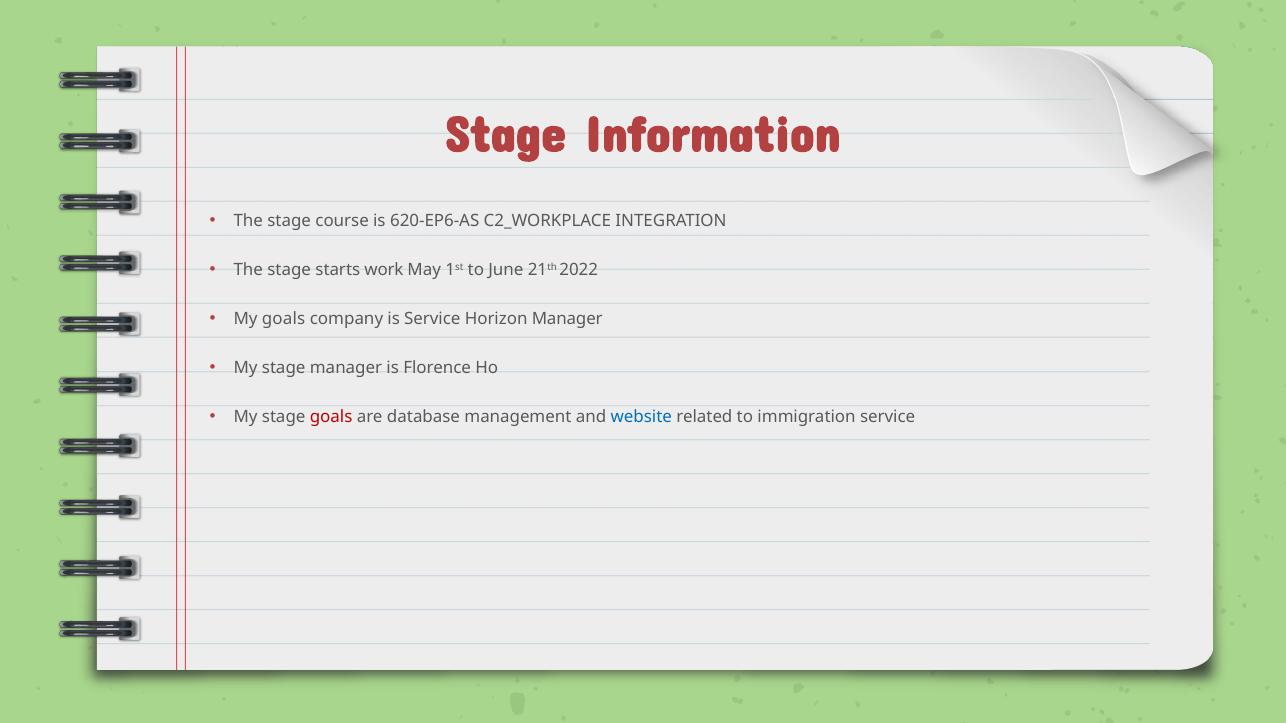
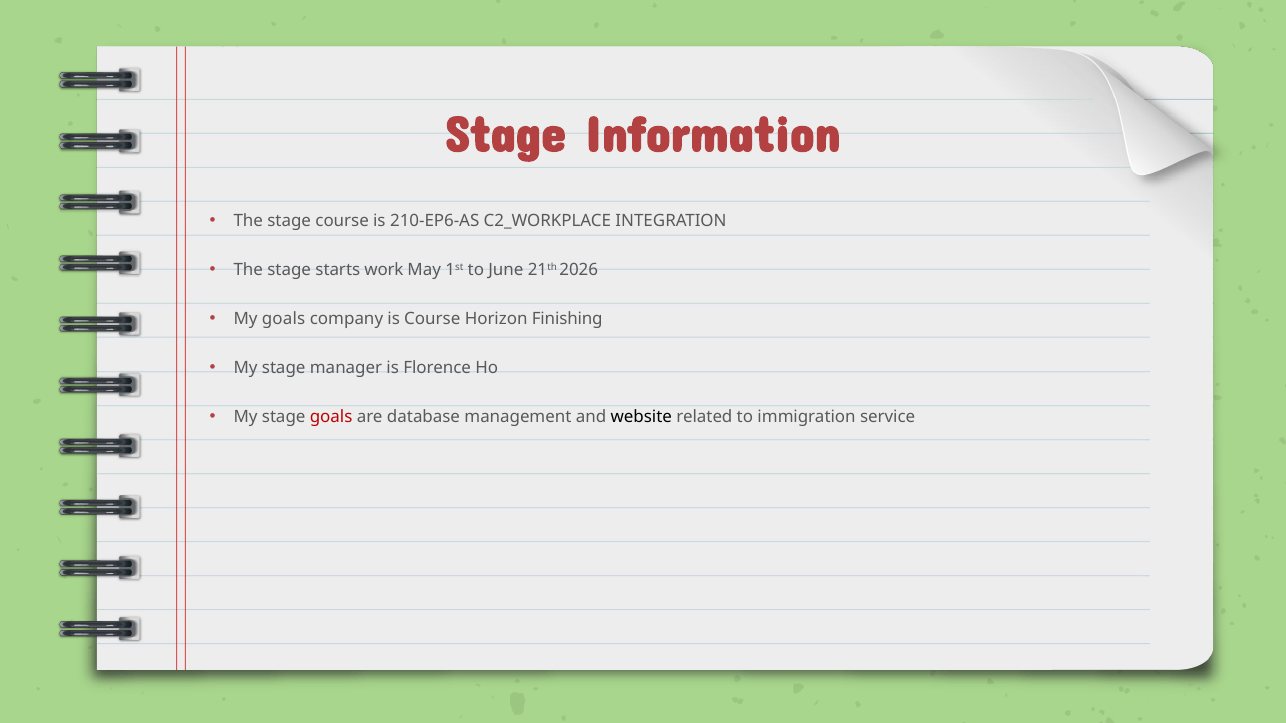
620-EP6-AS: 620-EP6-AS -> 210-EP6-AS (435, 221)
2022: 2022 -> 2026 (579, 270)
is Service: Service -> Course (432, 319)
Horizon Manager: Manager -> Finishing (567, 319)
website colour: blue -> black (641, 417)
